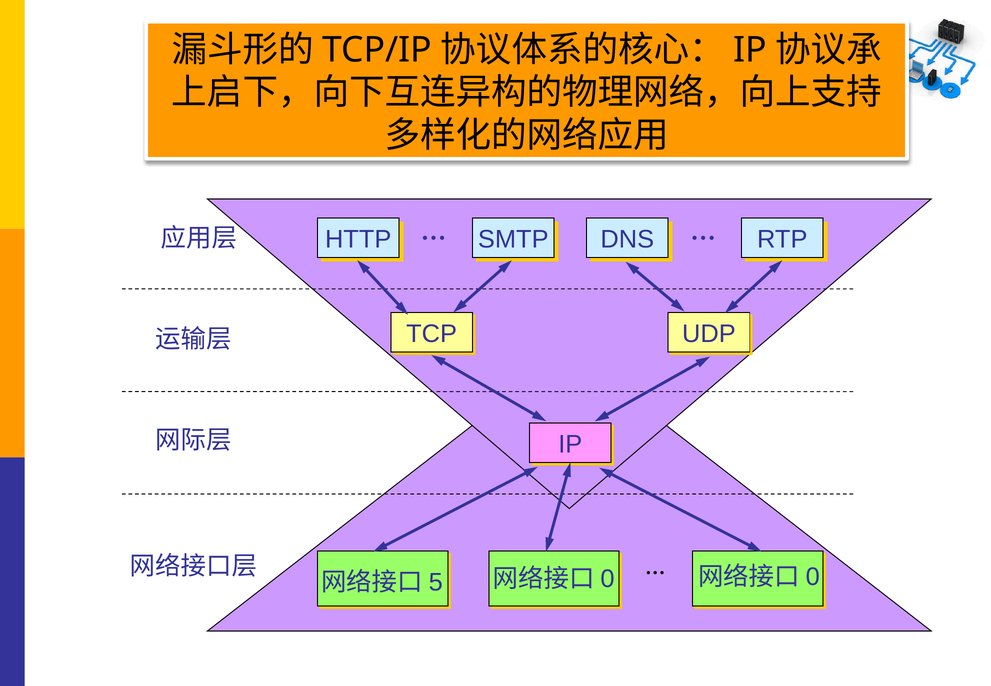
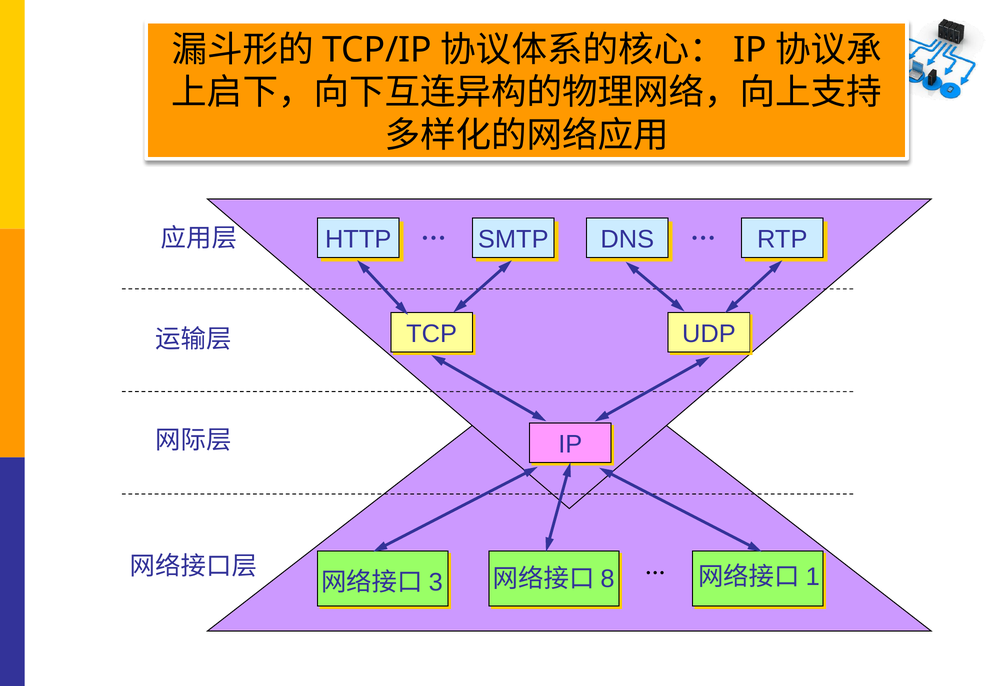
5: 5 -> 3 (436, 582)
0: 0 -> 8 (608, 579)
0: 0 -> 1 (813, 577)
